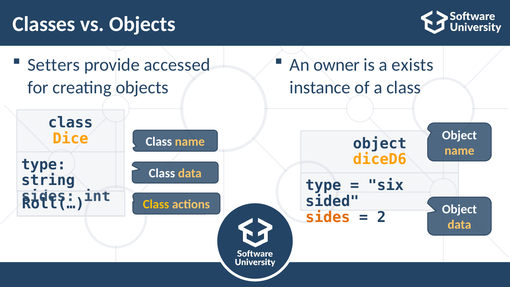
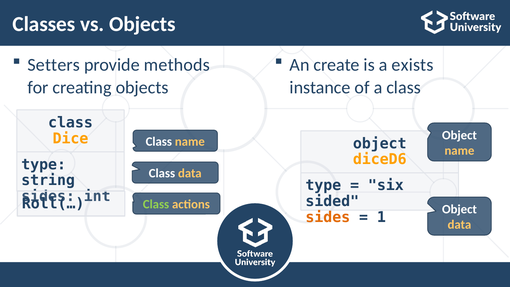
accessed: accessed -> methods (177, 65)
owner: owner -> create (337, 65)
Class colour: yellow -> light green (156, 204)
2: 2 -> 1 (381, 217)
